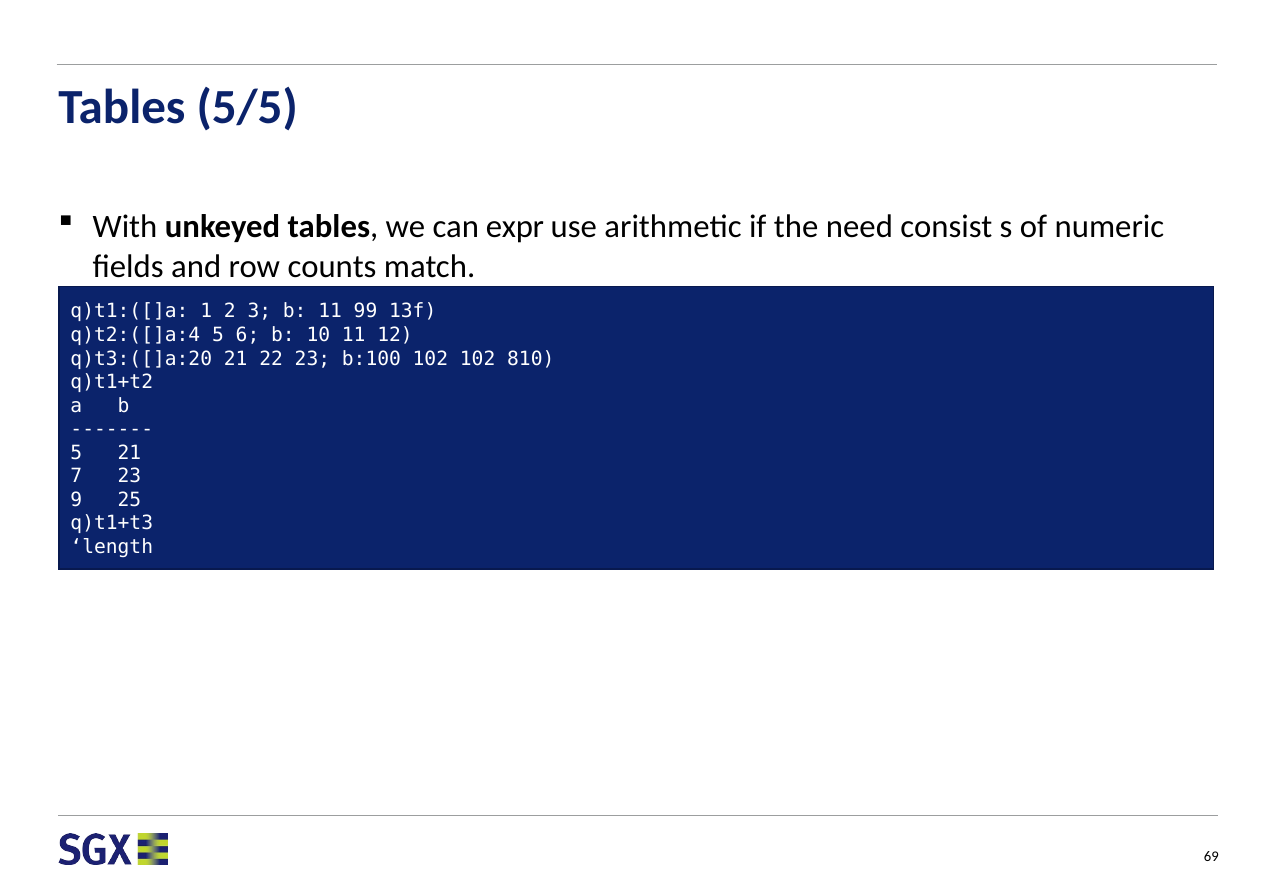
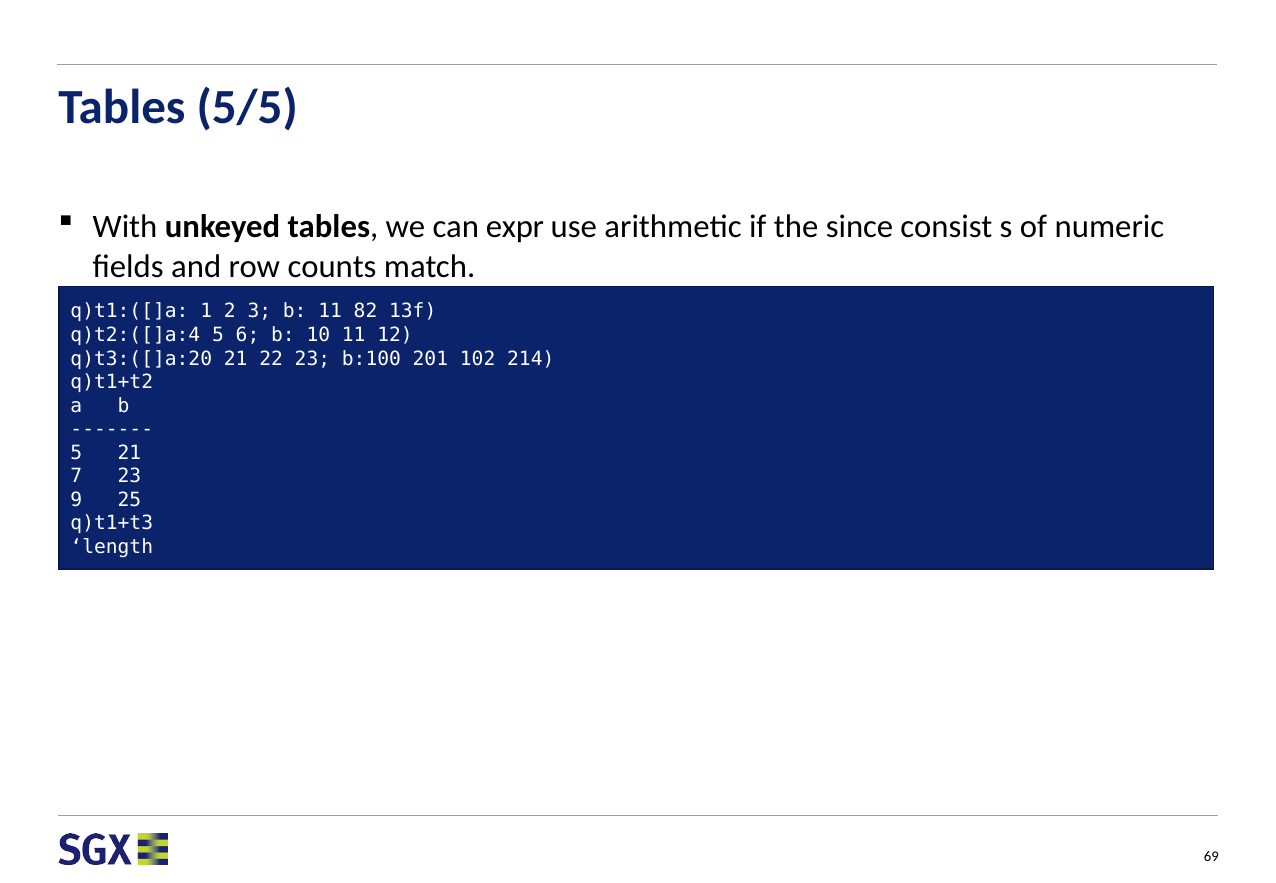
need: need -> since (860, 227)
99: 99 -> 82 (365, 312)
b:100 102: 102 -> 201 (430, 359)
810: 810 -> 214 (531, 359)
